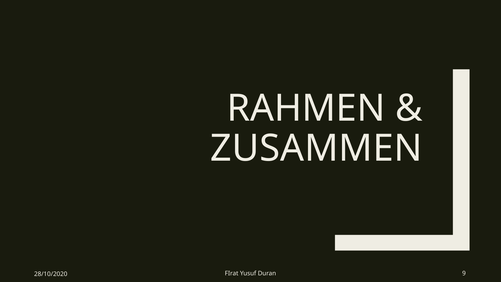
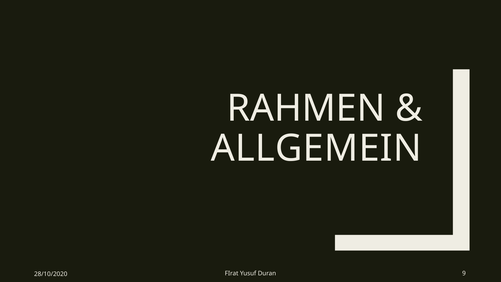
ZUSAMMEN: ZUSAMMEN -> ALLGEMEIN (316, 148)
